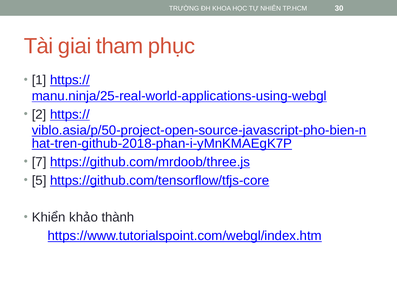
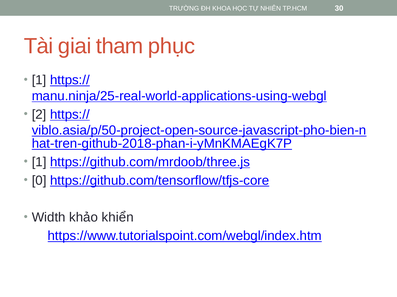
7: 7 -> 1 (39, 162)
5: 5 -> 0 (39, 181)
Khiển: Khiển -> Width (49, 218)
thành: thành -> khiển (118, 218)
